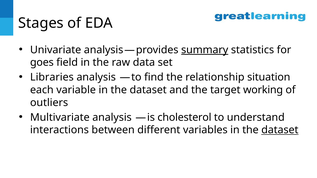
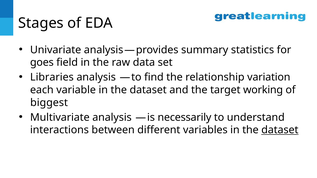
summary underline: present -> none (205, 50)
situation: situation -> variation (269, 77)
outliers: outliers -> biggest (49, 103)
cholesterol: cholesterol -> necessarily (184, 118)
